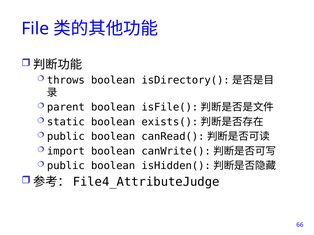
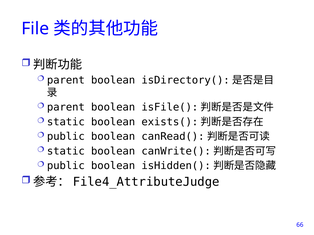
throws: throws -> parent (66, 80)
import: import -> static (66, 151)
